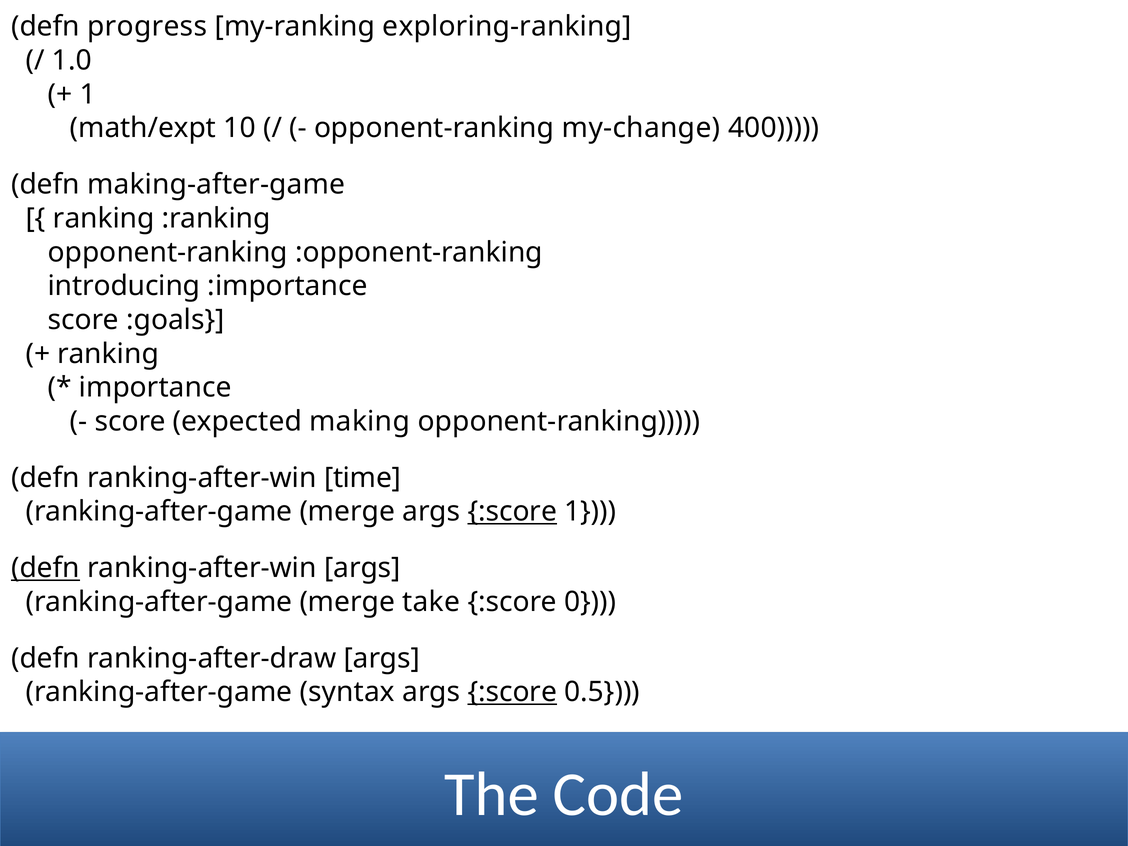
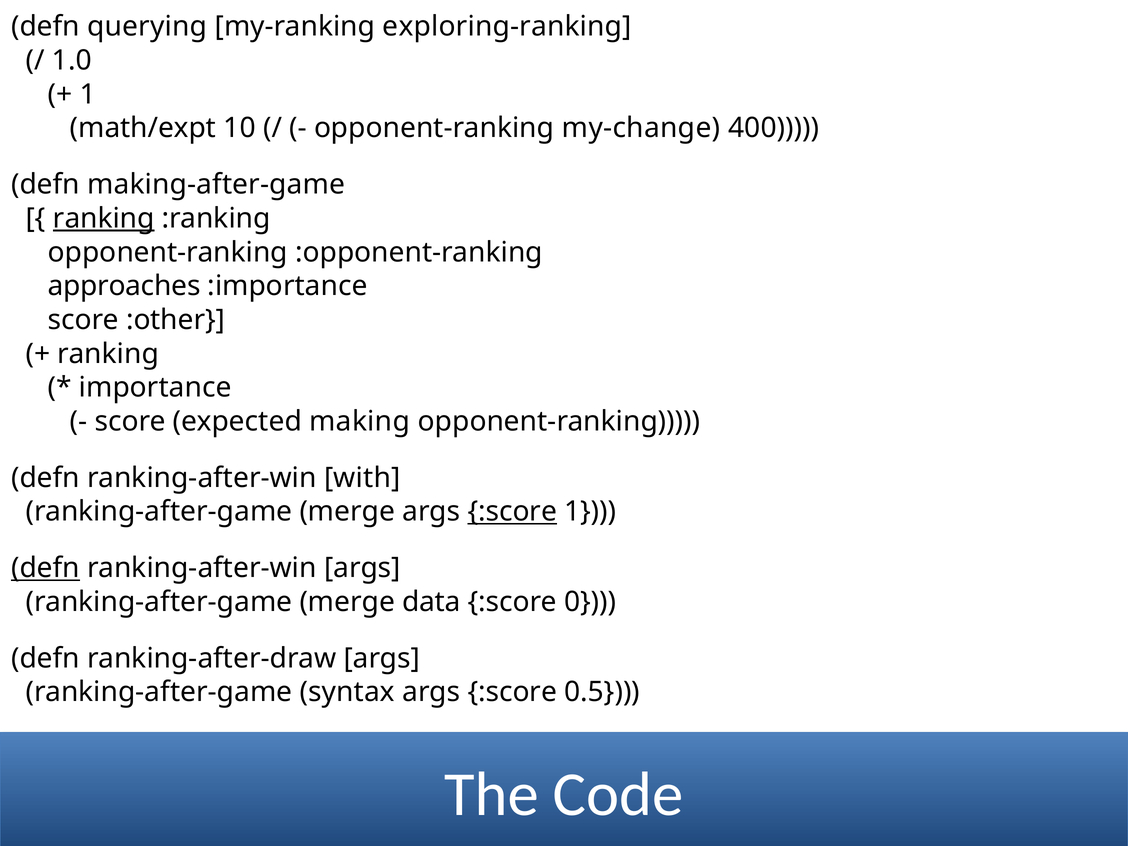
progress: progress -> querying (147, 27)
ranking underline: none -> present (104, 218)
introducing: introducing -> approaches (124, 286)
:goals: :goals -> :other (175, 320)
time: time -> with (362, 478)
take: take -> data (431, 602)
:score underline: present -> none (512, 692)
